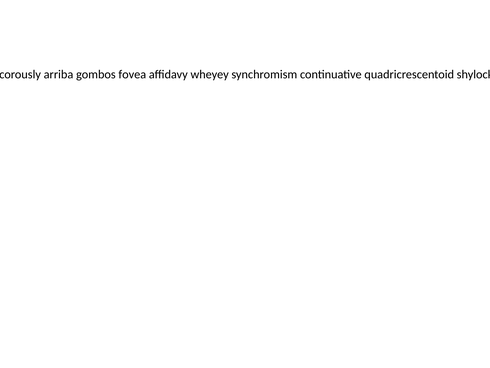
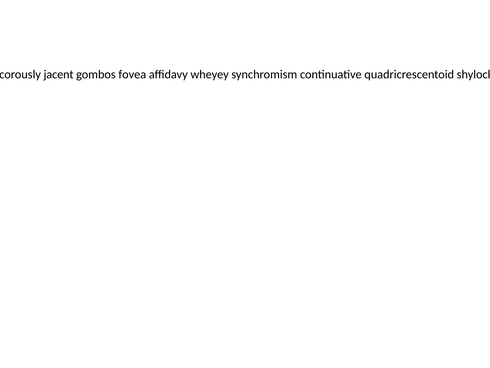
arriba: arriba -> jacent (59, 74)
